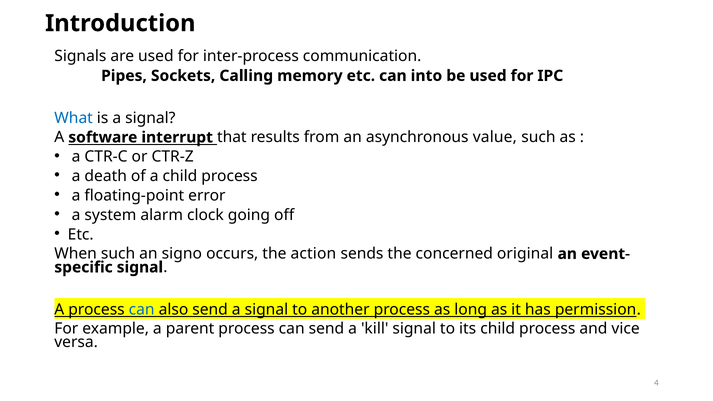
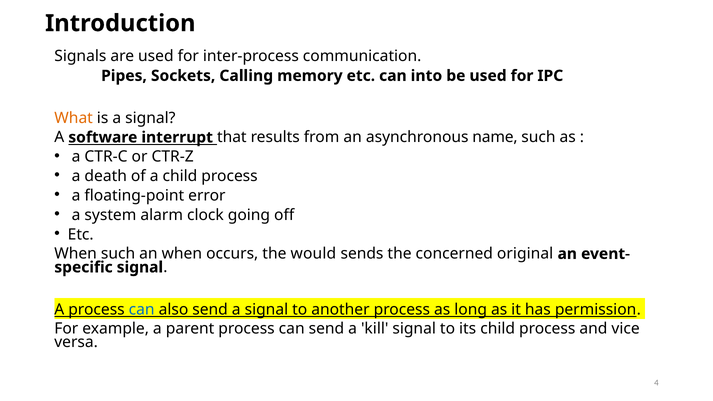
What colour: blue -> orange (74, 118)
value: value -> name (495, 137)
an signo: signo -> when (182, 254)
action: action -> would (313, 254)
